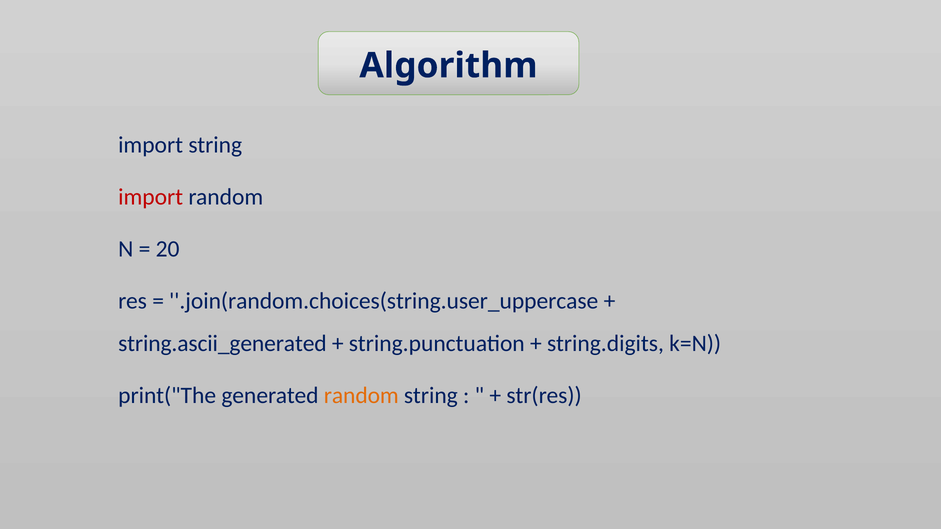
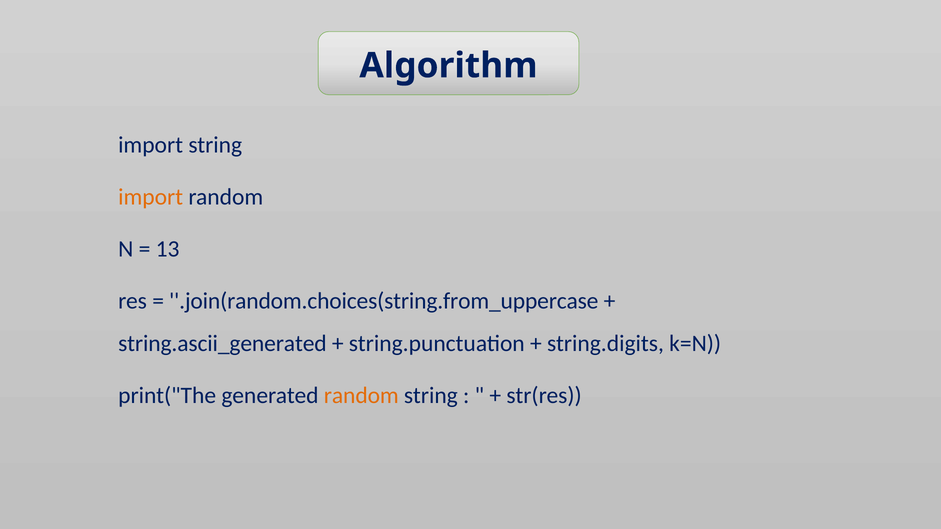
import colour: red -> orange (151, 197)
20: 20 -> 13 (168, 249)
.join(random.choices(string.user_uppercase: .join(random.choices(string.user_uppercase -> .join(random.choices(string.from_uppercase (384, 301)
